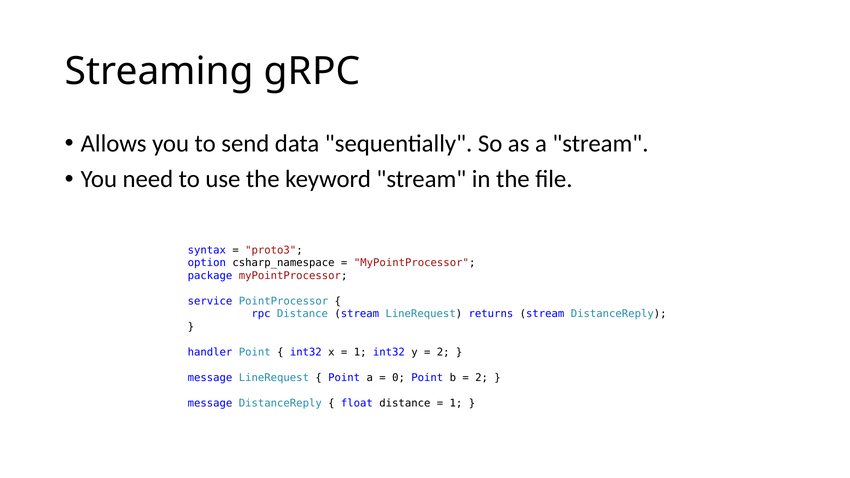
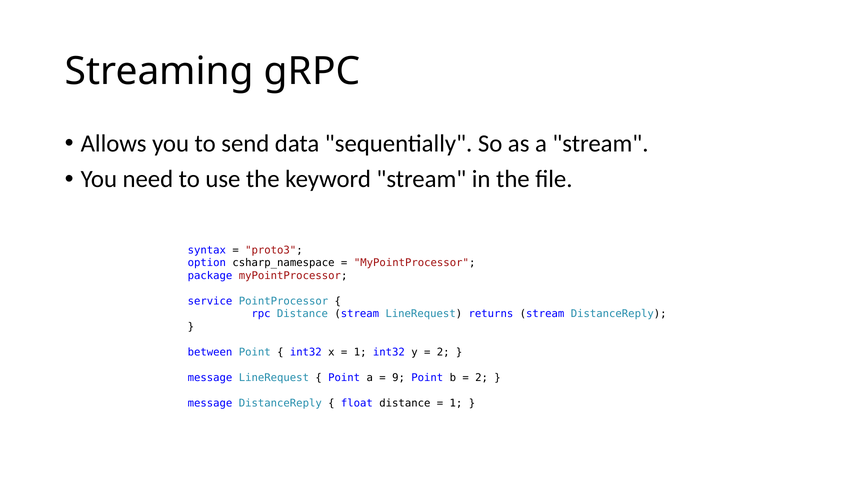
handler: handler -> between (210, 352)
0: 0 -> 9 (399, 378)
